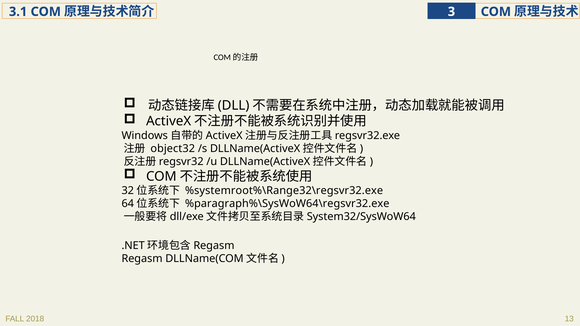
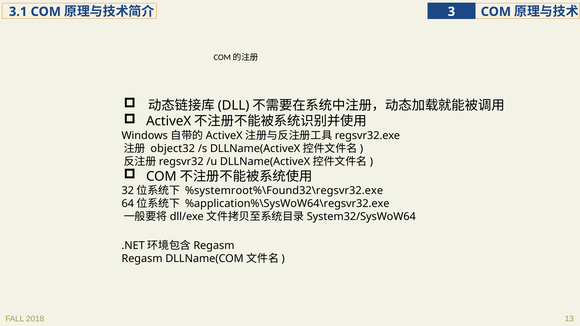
%systemroot%\Range32\regsvr32.exe: %systemroot%\Range32\regsvr32.exe -> %systemroot%\Found32\regsvr32.exe (284, 191)
%paragraph%\SysWoW64\regsvr32.exe: %paragraph%\SysWoW64\regsvr32.exe -> %application%\SysWoW64\regsvr32.exe (287, 204)
